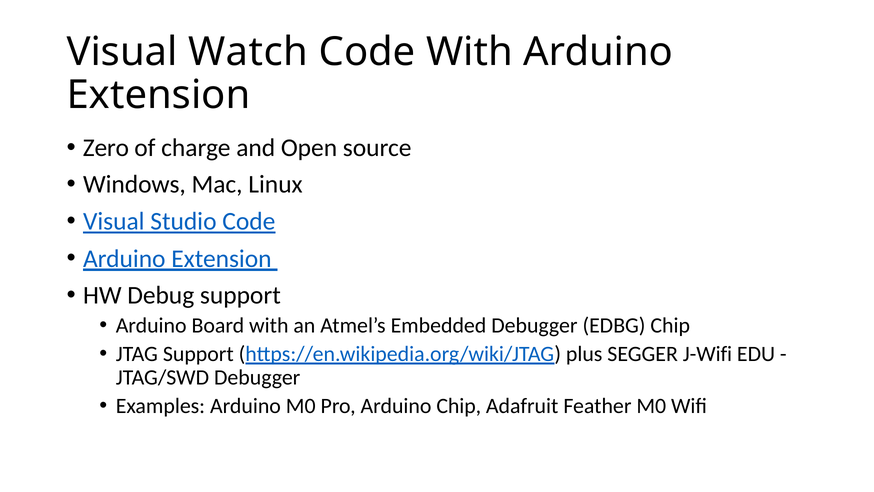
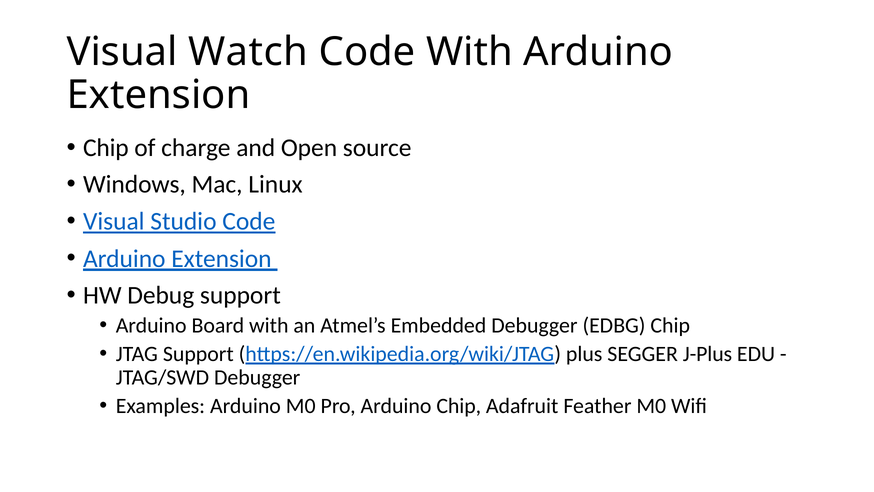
Zero: Zero -> Chip (106, 148)
J-Wifi: J-Wifi -> J-Plus (707, 354)
